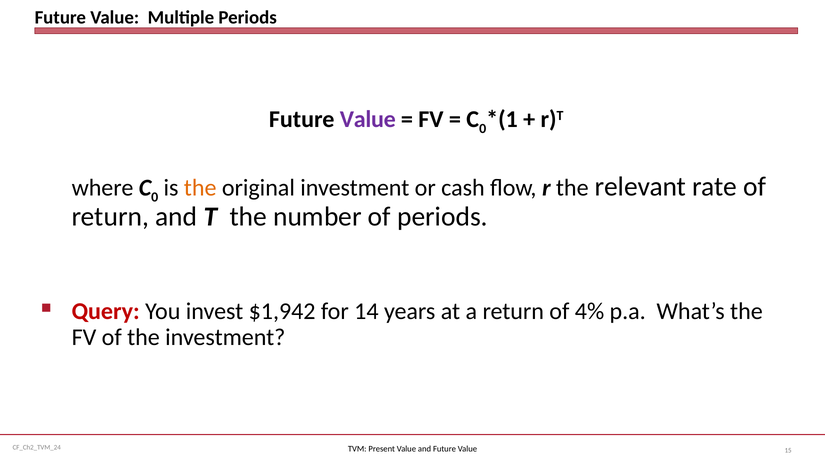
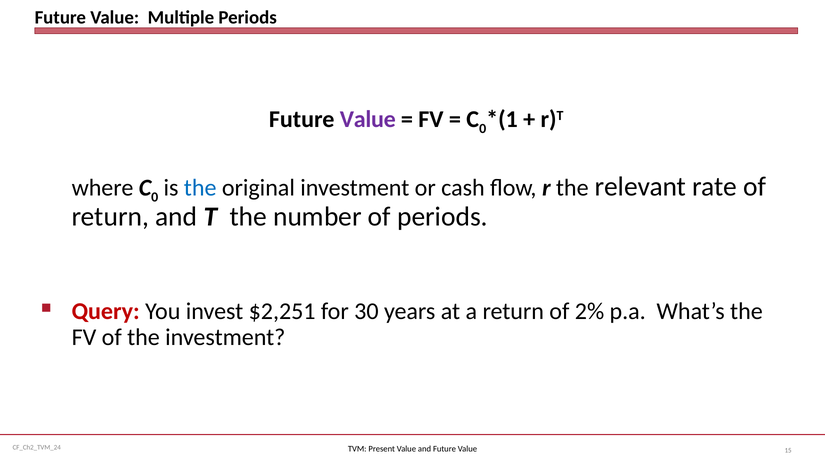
the colour: orange -> blue (200, 188)
$1,942: $1,942 -> $2,251 (282, 311)
14: 14 -> 30 (366, 311)
4%: 4% -> 2% (590, 311)
